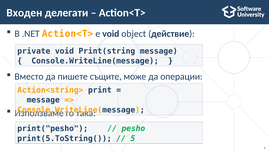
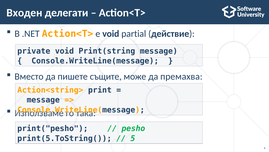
object: object -> partial (134, 34)
операции: операции -> премахва (181, 76)
